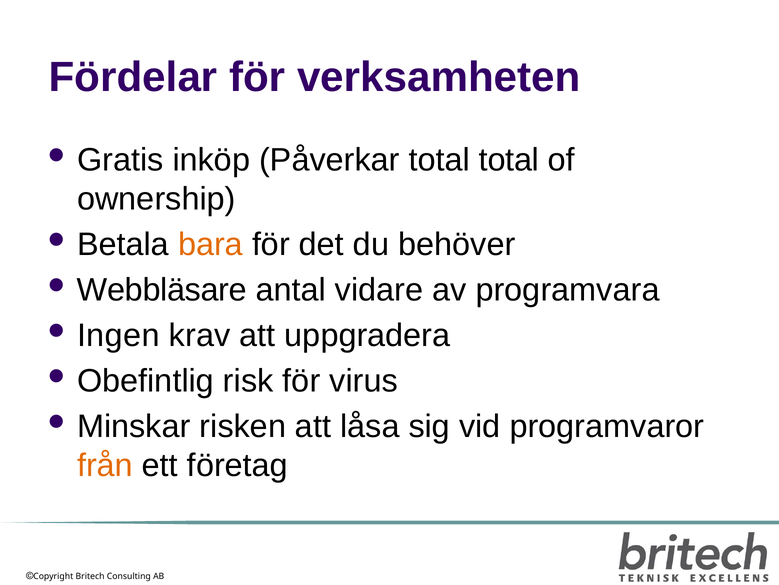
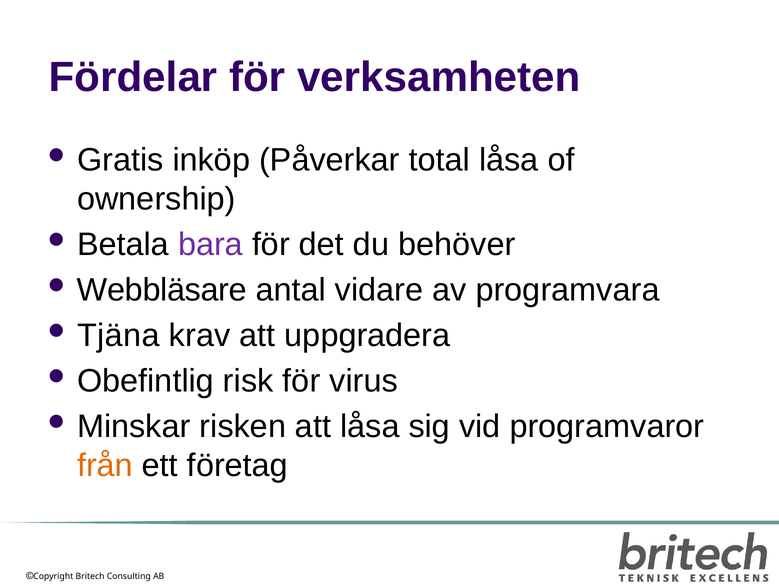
total total: total -> låsa (509, 160)
bara colour: orange -> purple (210, 244)
Ingen: Ingen -> Tjäna (118, 335)
